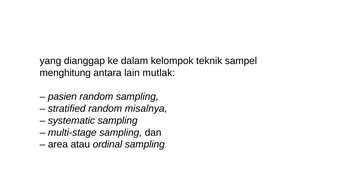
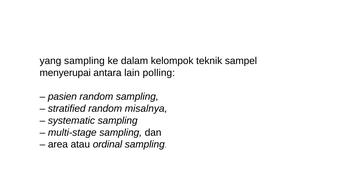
yang dianggap: dianggap -> sampling (84, 61)
menghitung: menghitung -> menyerupai (65, 73)
mutlak: mutlak -> polling (159, 73)
